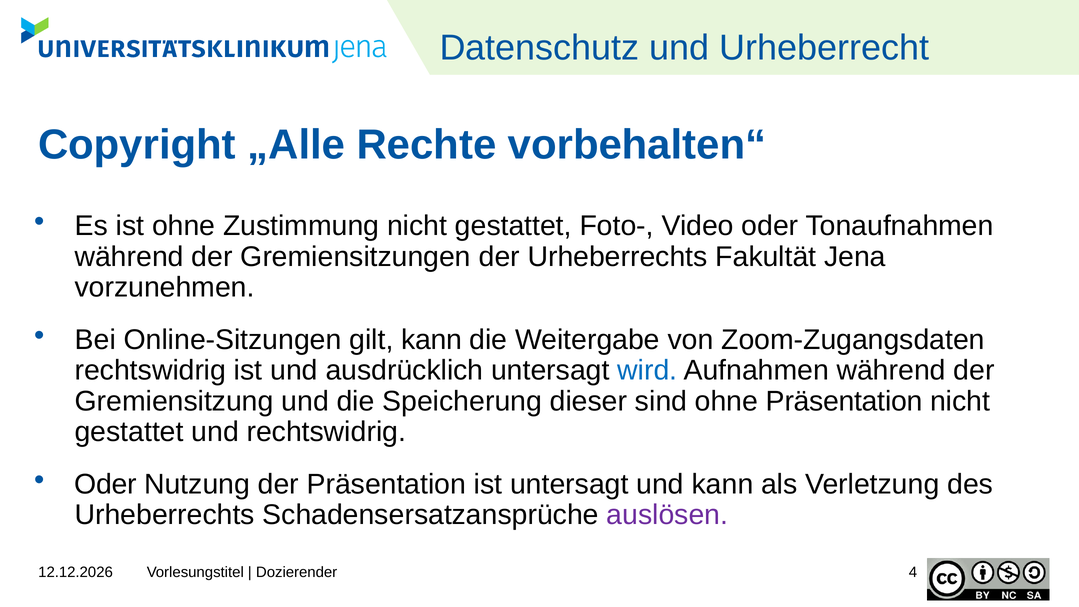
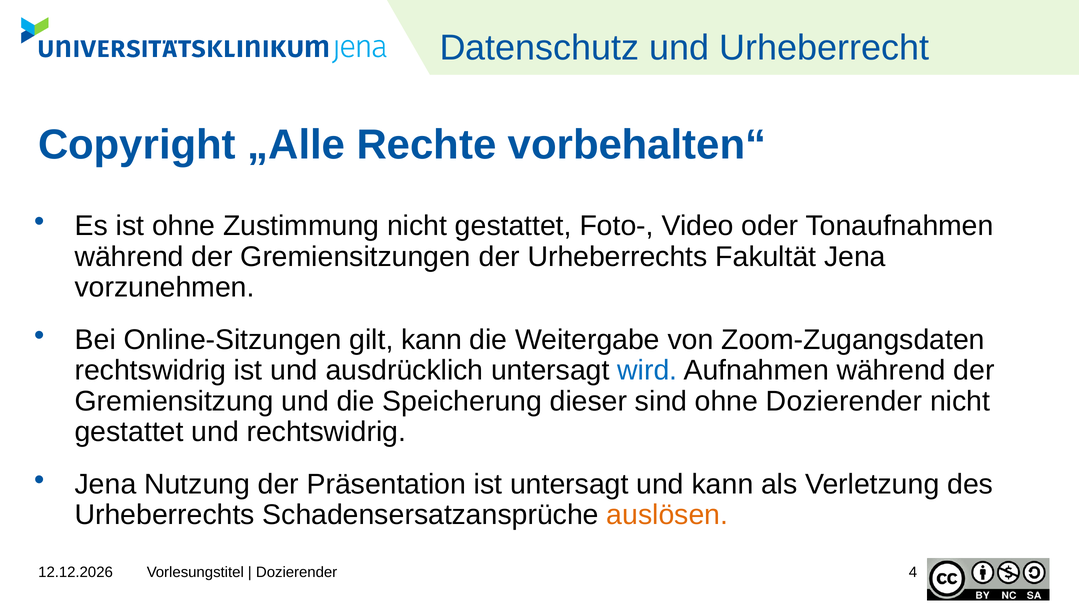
ohne Präsentation: Präsentation -> Dozierender (844, 401)
Oder: Oder -> Jena (106, 484)
auslösen colour: purple -> orange (667, 515)
